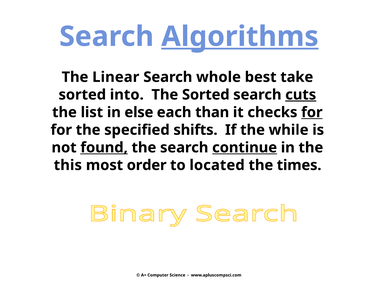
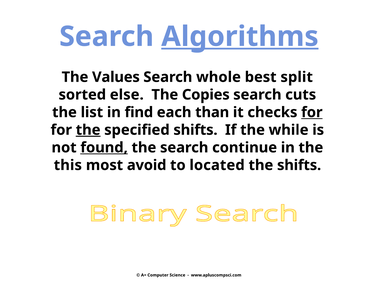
Linear: Linear -> Values (116, 77)
take: take -> split (297, 77)
into: into -> else (127, 95)
The Sorted: Sorted -> Copies (206, 95)
cuts underline: present -> none (301, 95)
else: else -> find (139, 113)
the underline: none -> present (88, 130)
continue underline: present -> none (245, 148)
order: order -> avoid (147, 165)
the times: times -> shifts (299, 165)
